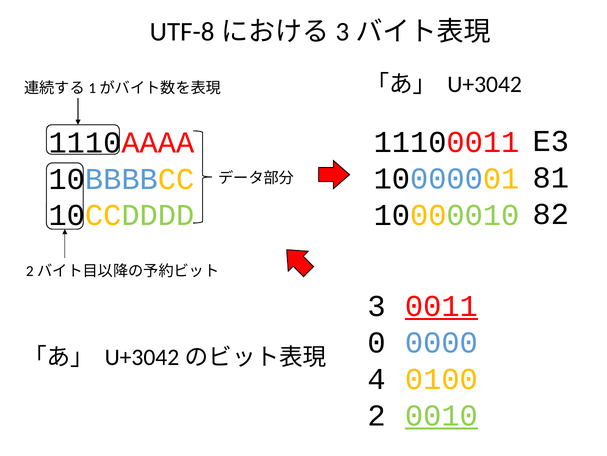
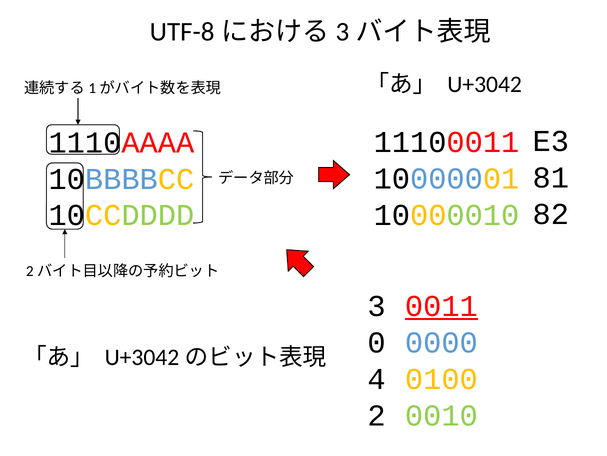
0010 underline: present -> none (441, 415)
